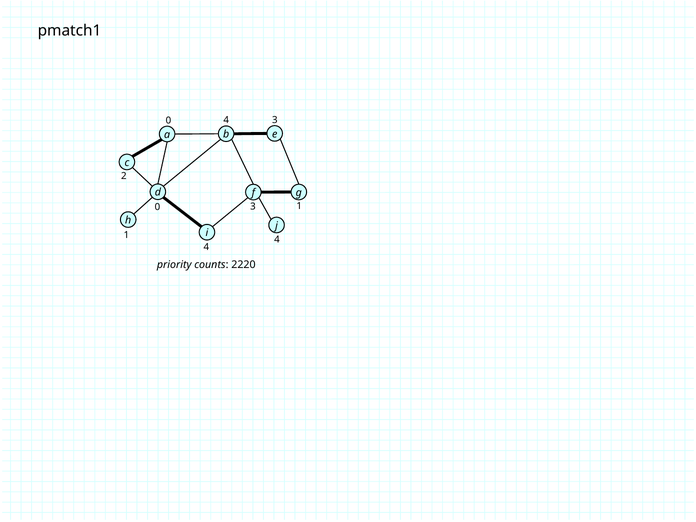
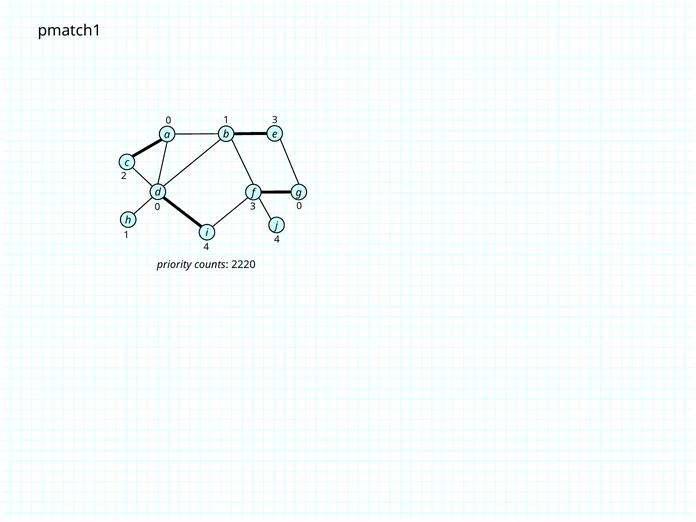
4: 4 -> 1 (226, 120)
3 1: 1 -> 0 (299, 206)
